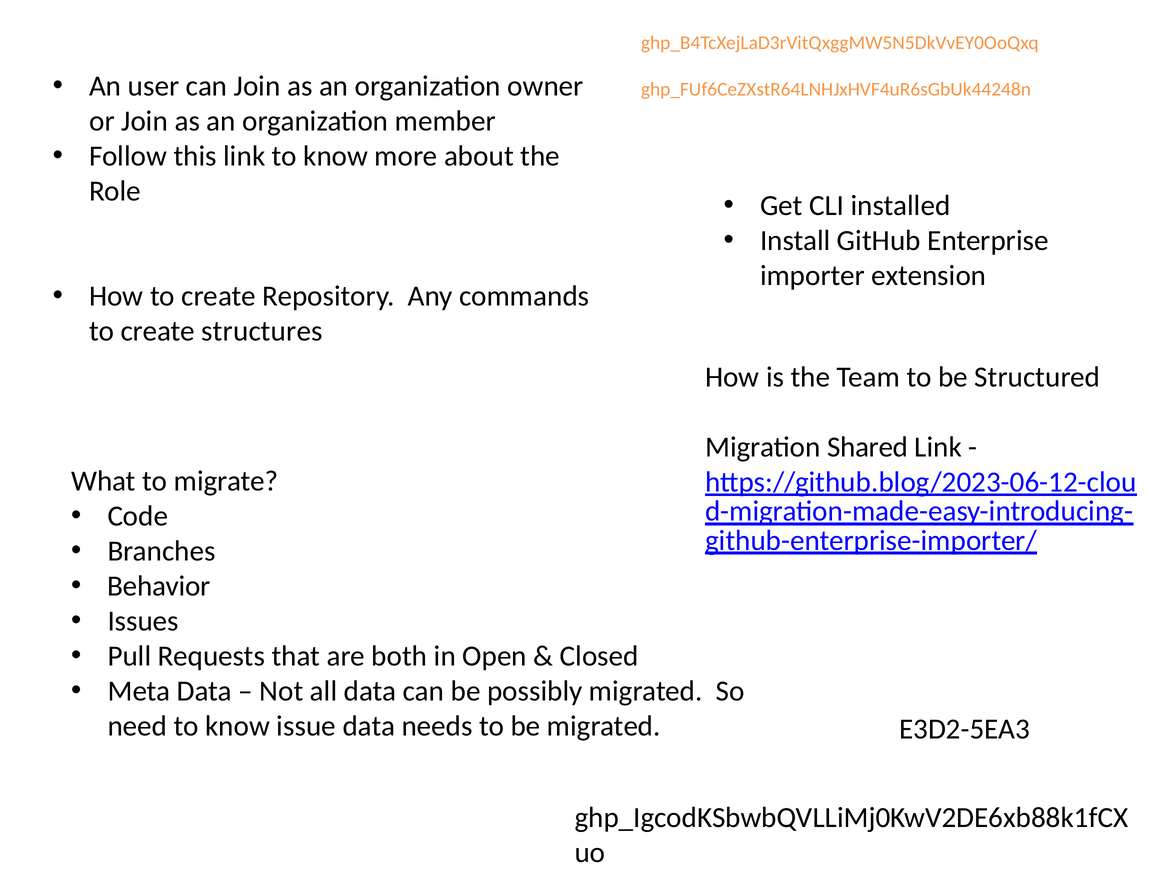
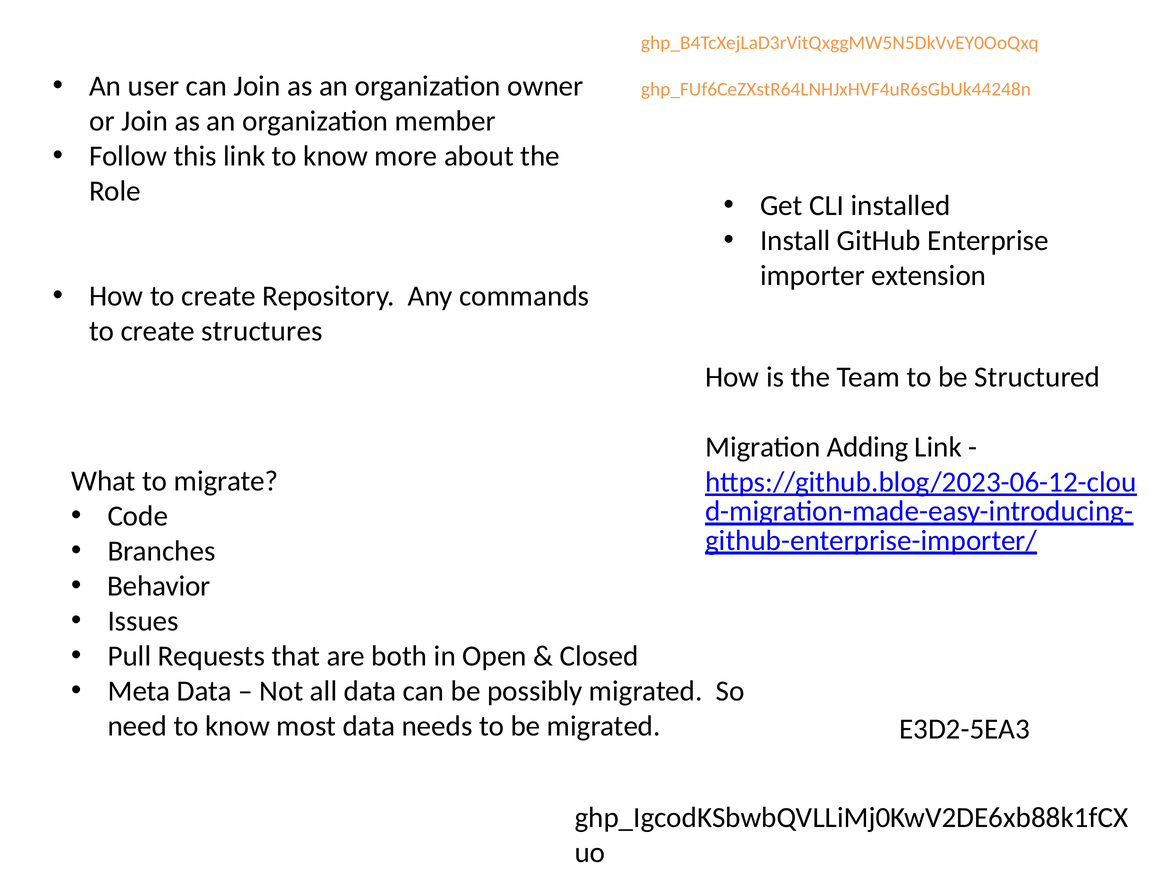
Shared: Shared -> Adding (868, 447)
issue: issue -> most (306, 726)
